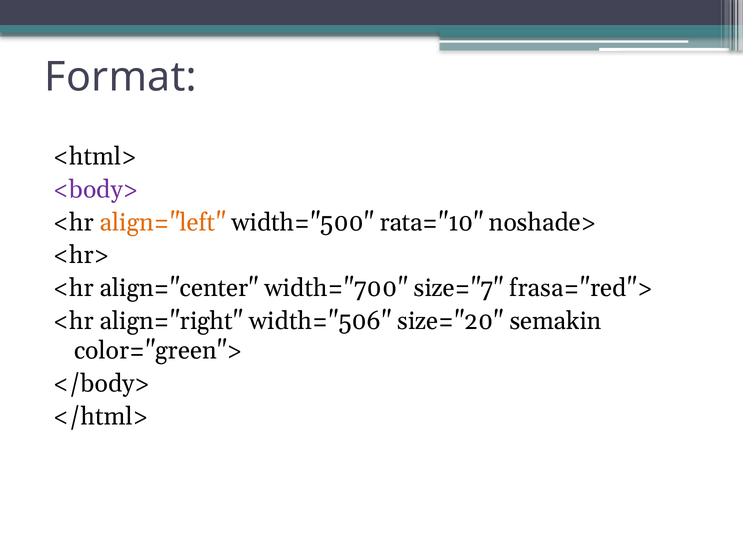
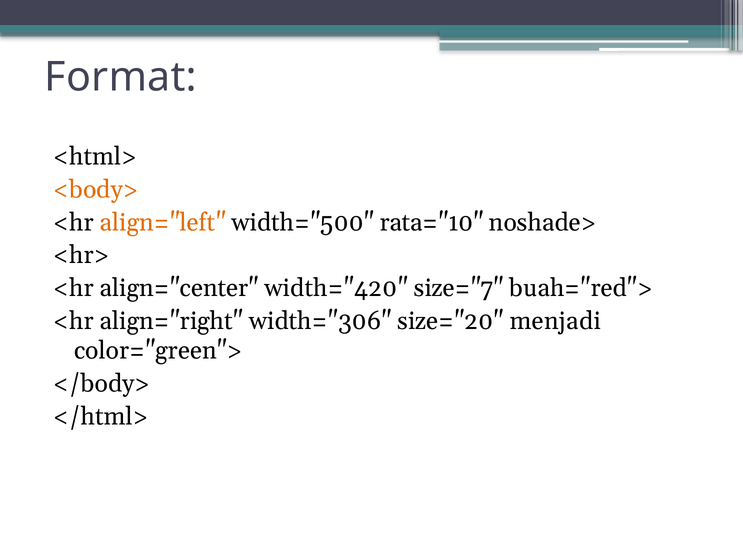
<body> colour: purple -> orange (96, 189)
width="700: width="700 -> width="420 (336, 288)
frasa="red">: frasa="red"> -> buah="red"> (581, 288)
width="506: width="506 -> width="306 (320, 321)
semakin: semakin -> menjadi (555, 321)
